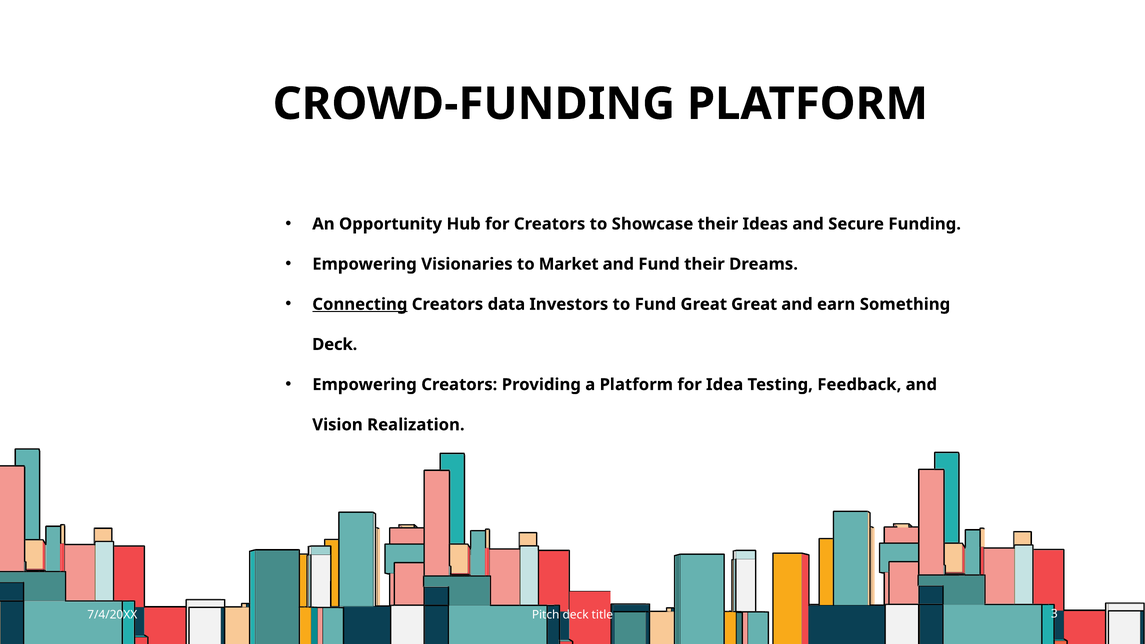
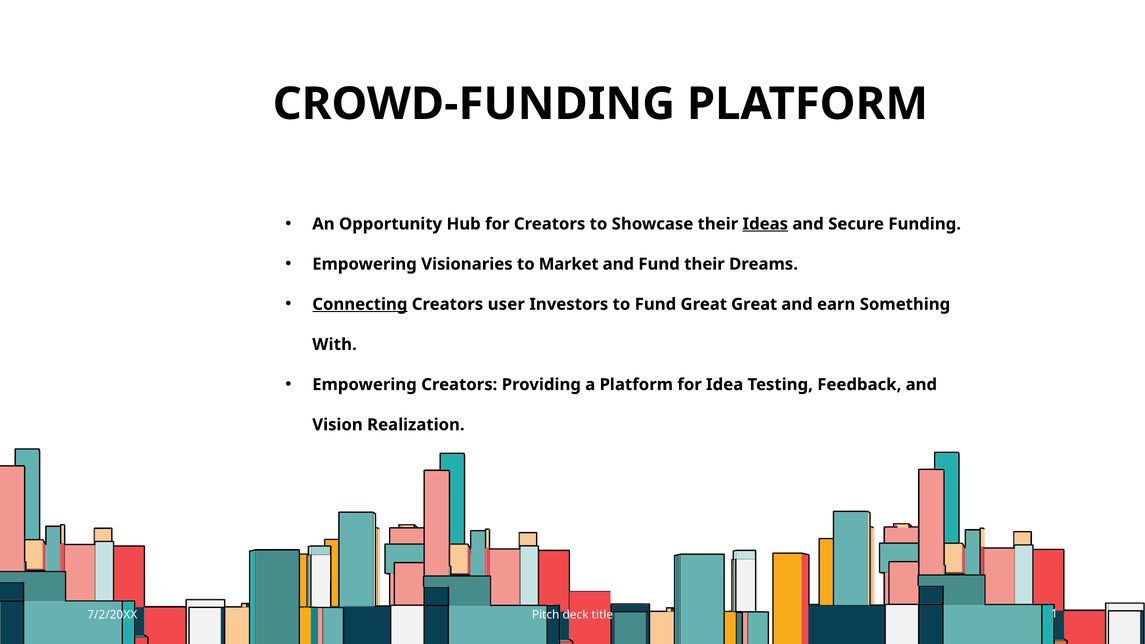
Ideas underline: none -> present (765, 224)
data: data -> user (506, 304)
Deck: Deck -> With (335, 344)
7/4/20XX: 7/4/20XX -> 7/2/20XX (112, 615)
3: 3 -> 1 (1054, 614)
